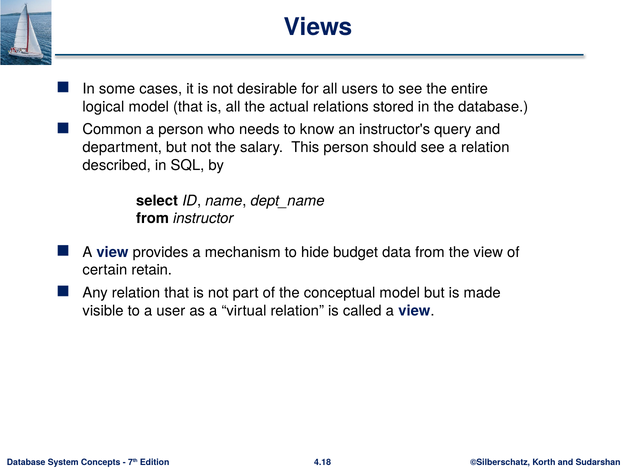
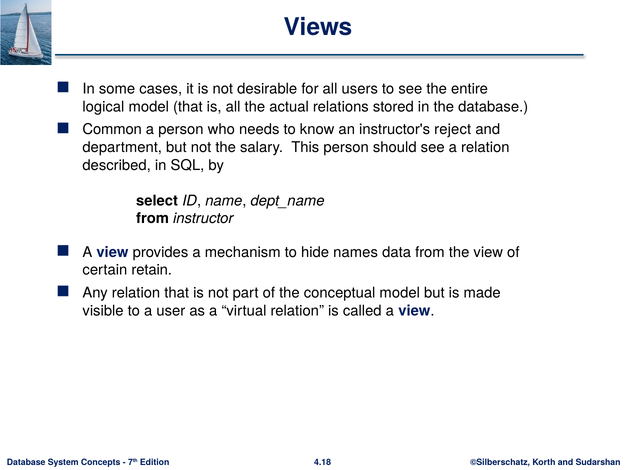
query: query -> reject (453, 130)
budget: budget -> names (356, 252)
